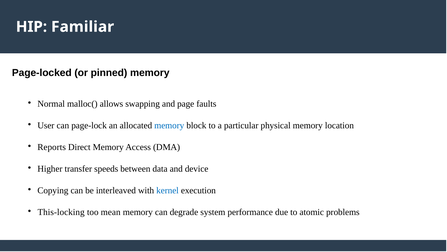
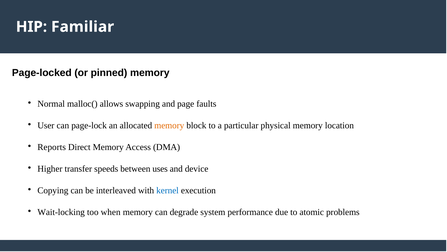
memory colour: blue -> orange (169, 125)
data: data -> uses (160, 168)
This-locking: This-locking -> Wait-locking (61, 212)
mean: mean -> when (111, 212)
